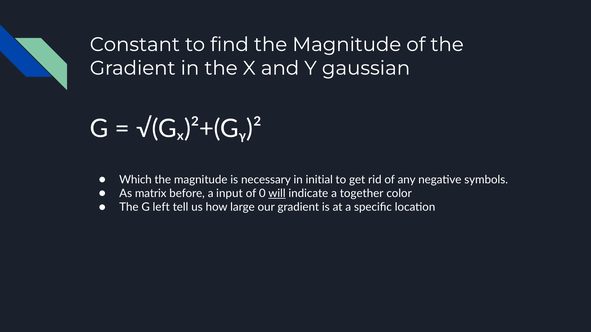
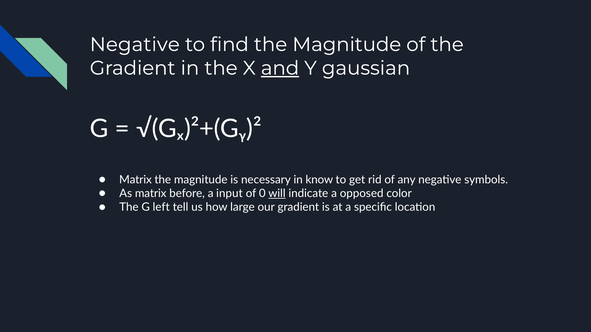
Constant: Constant -> Negative (135, 45)
and underline: none -> present (280, 68)
Which: Which -> Matrix (135, 180)
initial: initial -> know (319, 180)
together: together -> opposed (362, 194)
